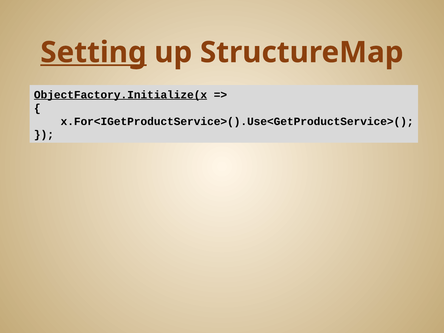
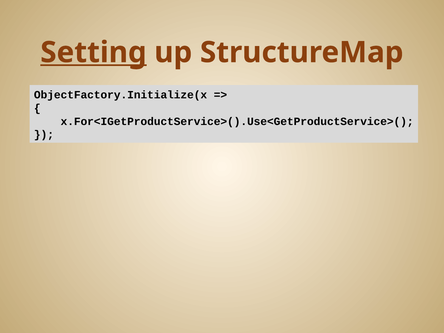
ObjectFactory.Initialize(x underline: present -> none (121, 95)
